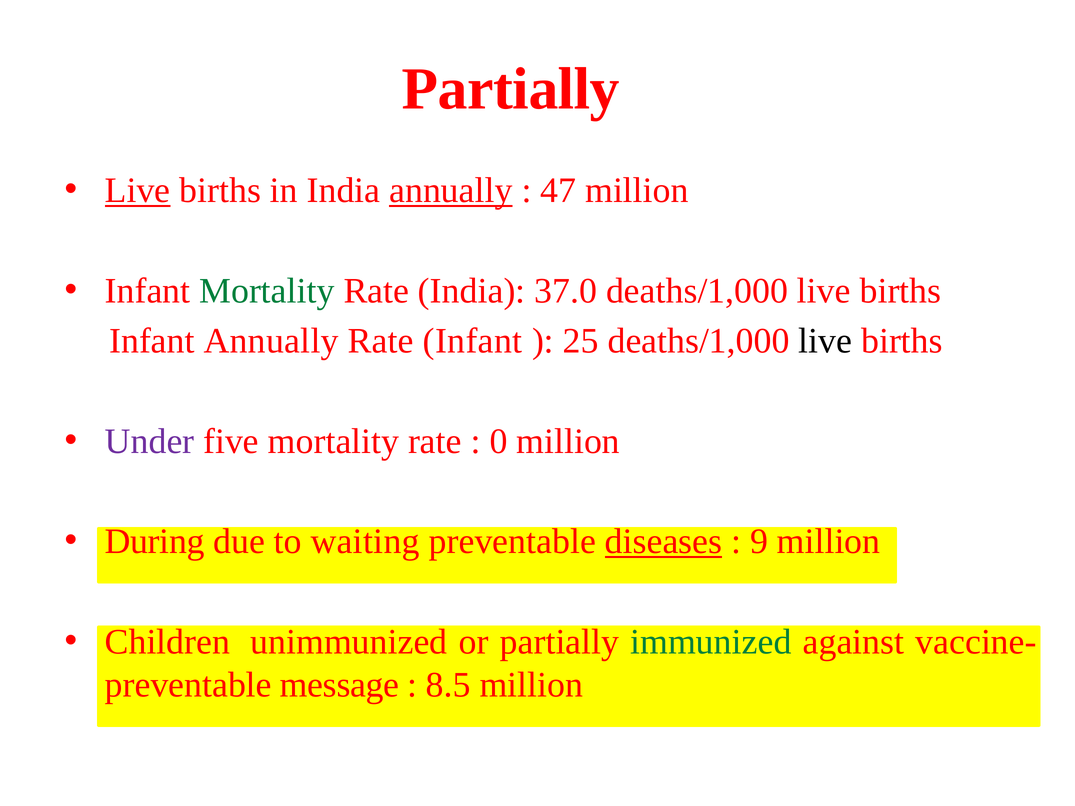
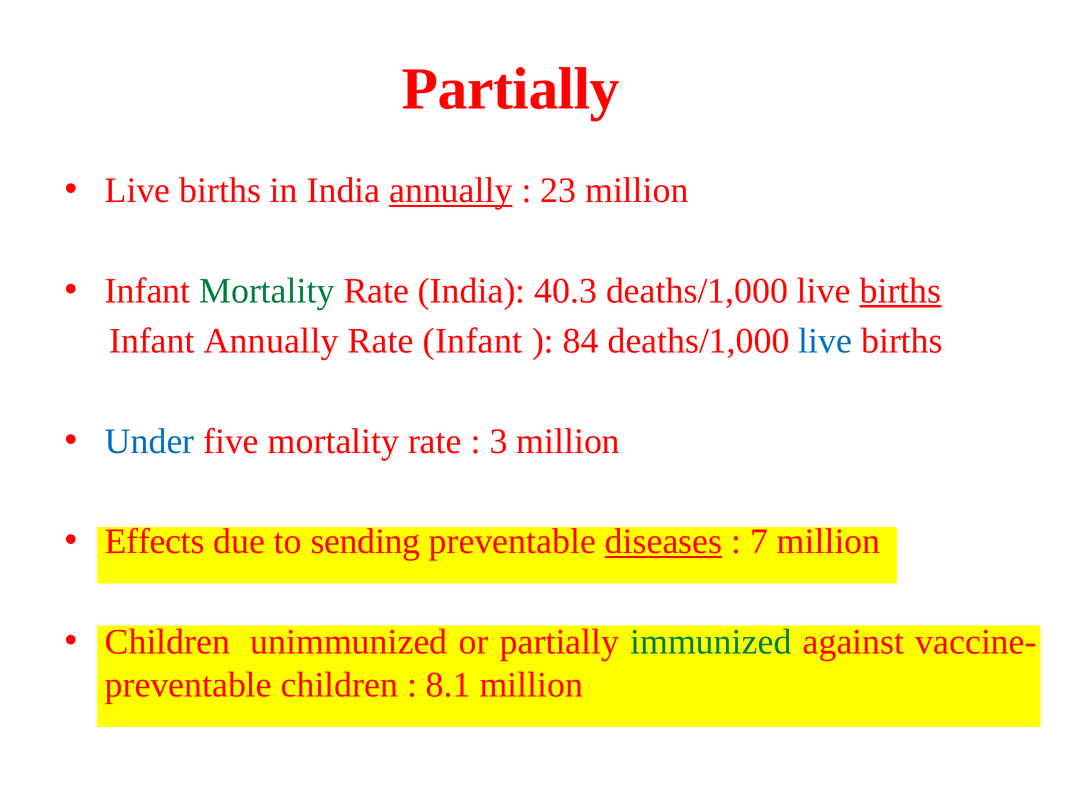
Live underline: present -> none (138, 191)
47: 47 -> 23 (558, 191)
37.0: 37.0 -> 40.3 (566, 291)
births underline: none -> present (900, 291)
25: 25 -> 84 (581, 341)
live colour: black -> blue (825, 341)
Under colour: purple -> blue (150, 441)
0: 0 -> 3 (499, 441)
During: During -> Effects (155, 542)
waiting: waiting -> sending (365, 542)
9: 9 -> 7 (759, 542)
preventable message: message -> children (339, 685)
8.5: 8.5 -> 8.1 (448, 685)
